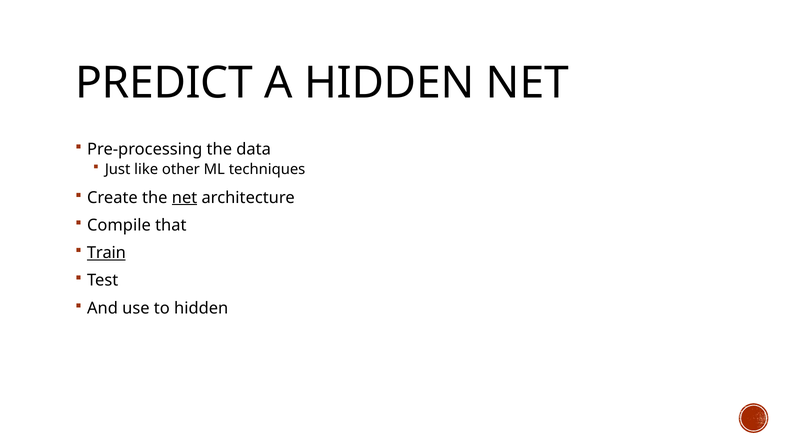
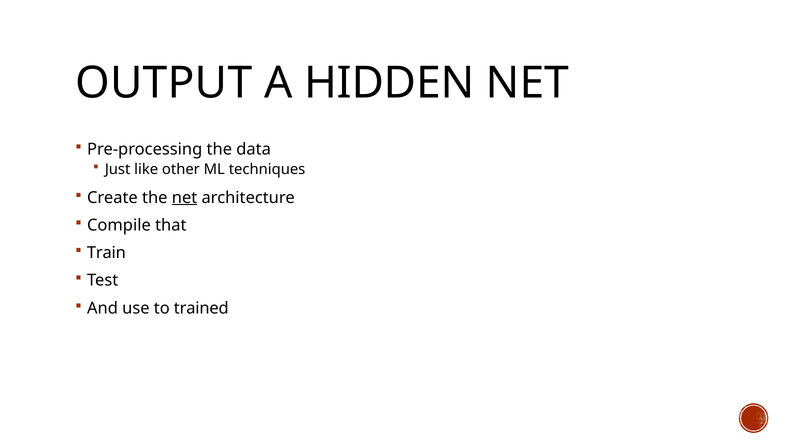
PREDICT: PREDICT -> OUTPUT (164, 83)
Train underline: present -> none (106, 253)
to hidden: hidden -> trained (201, 308)
